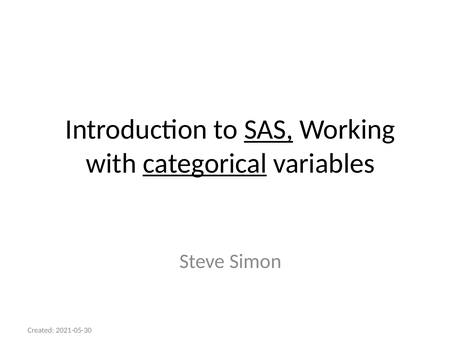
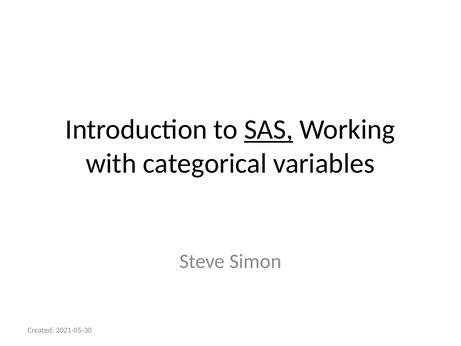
categorical underline: present -> none (205, 163)
